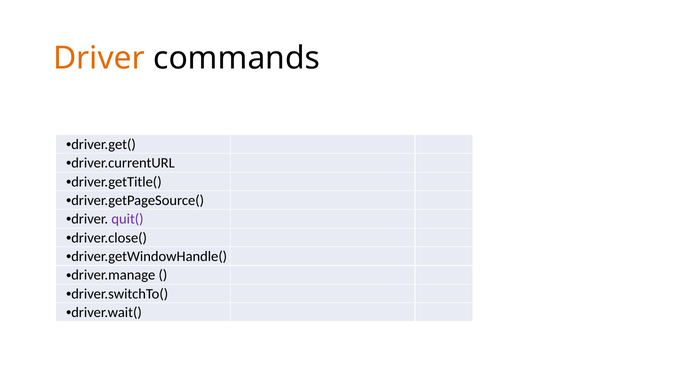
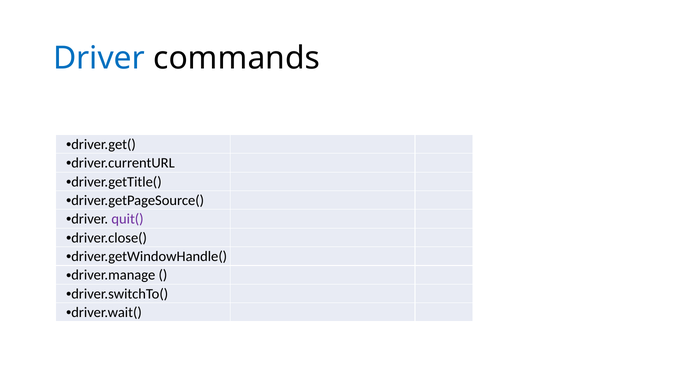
Driver colour: orange -> blue (99, 58)
